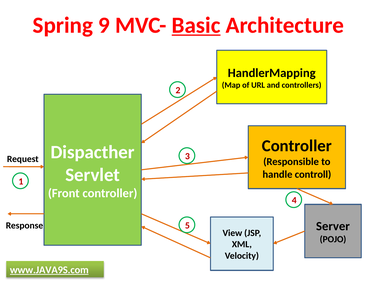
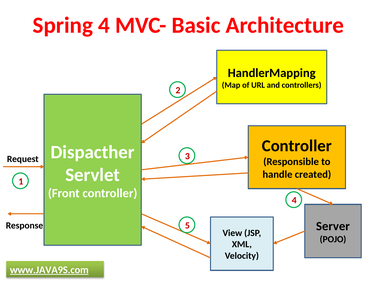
Spring 9: 9 -> 4 (104, 25)
Basic underline: present -> none (196, 25)
controll: controll -> created (313, 174)
